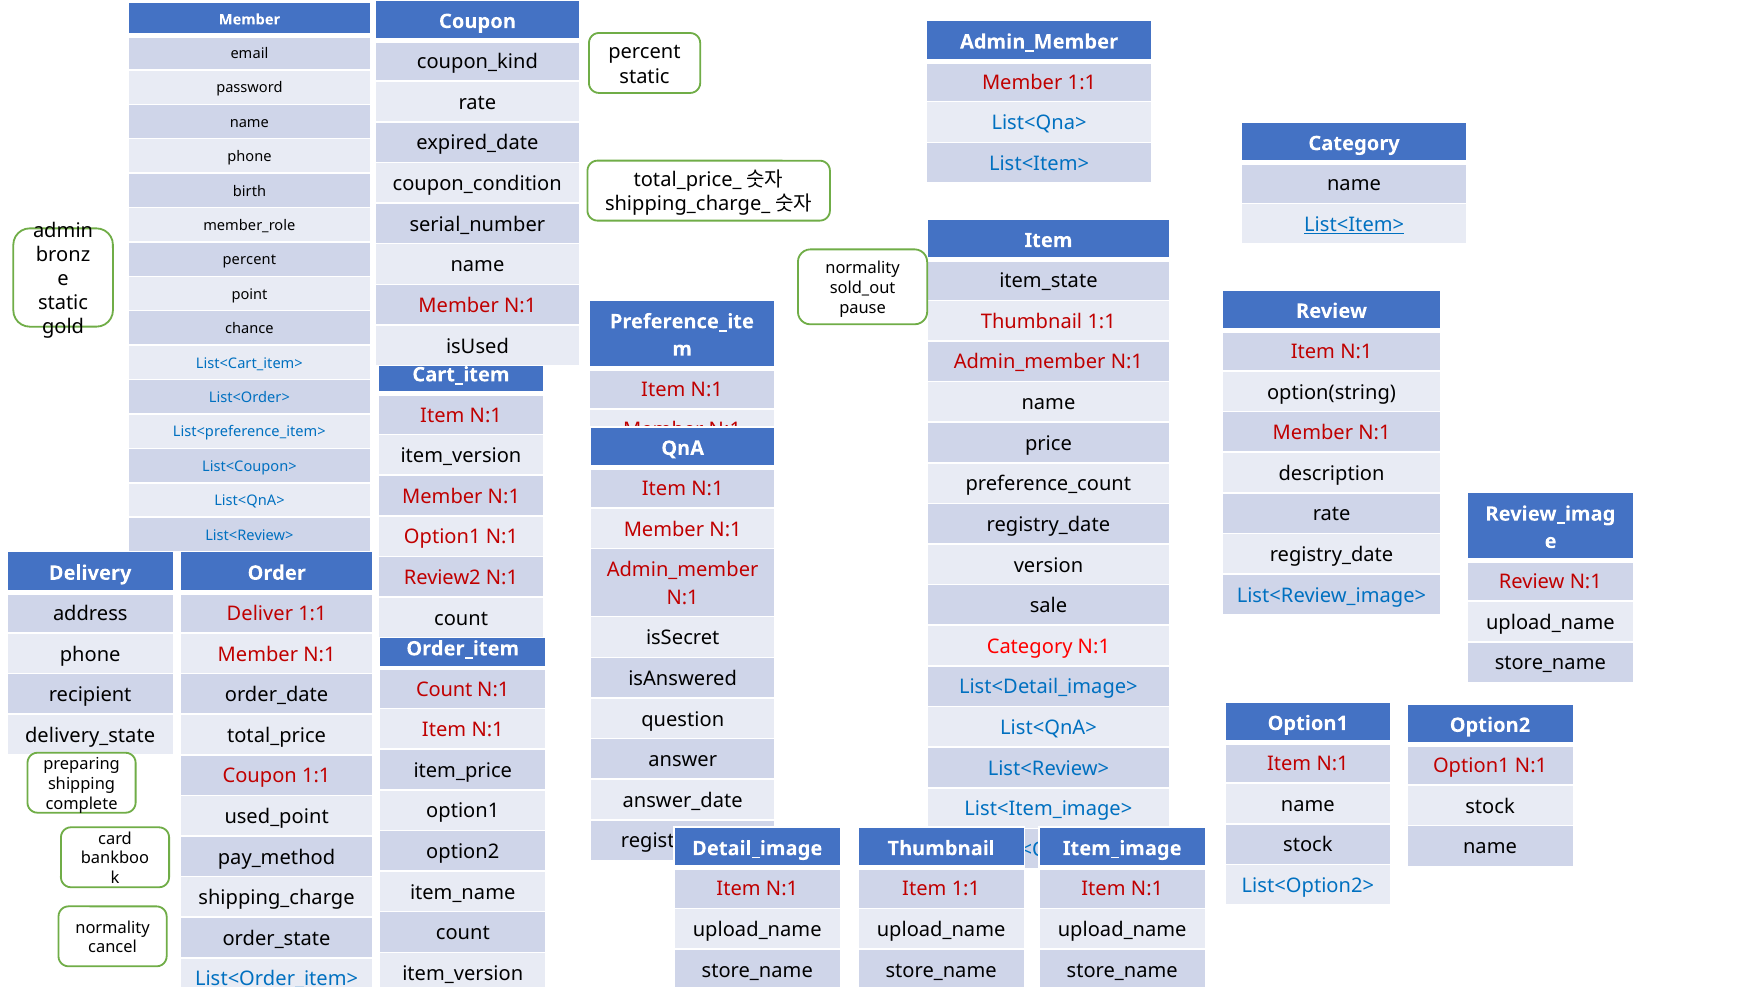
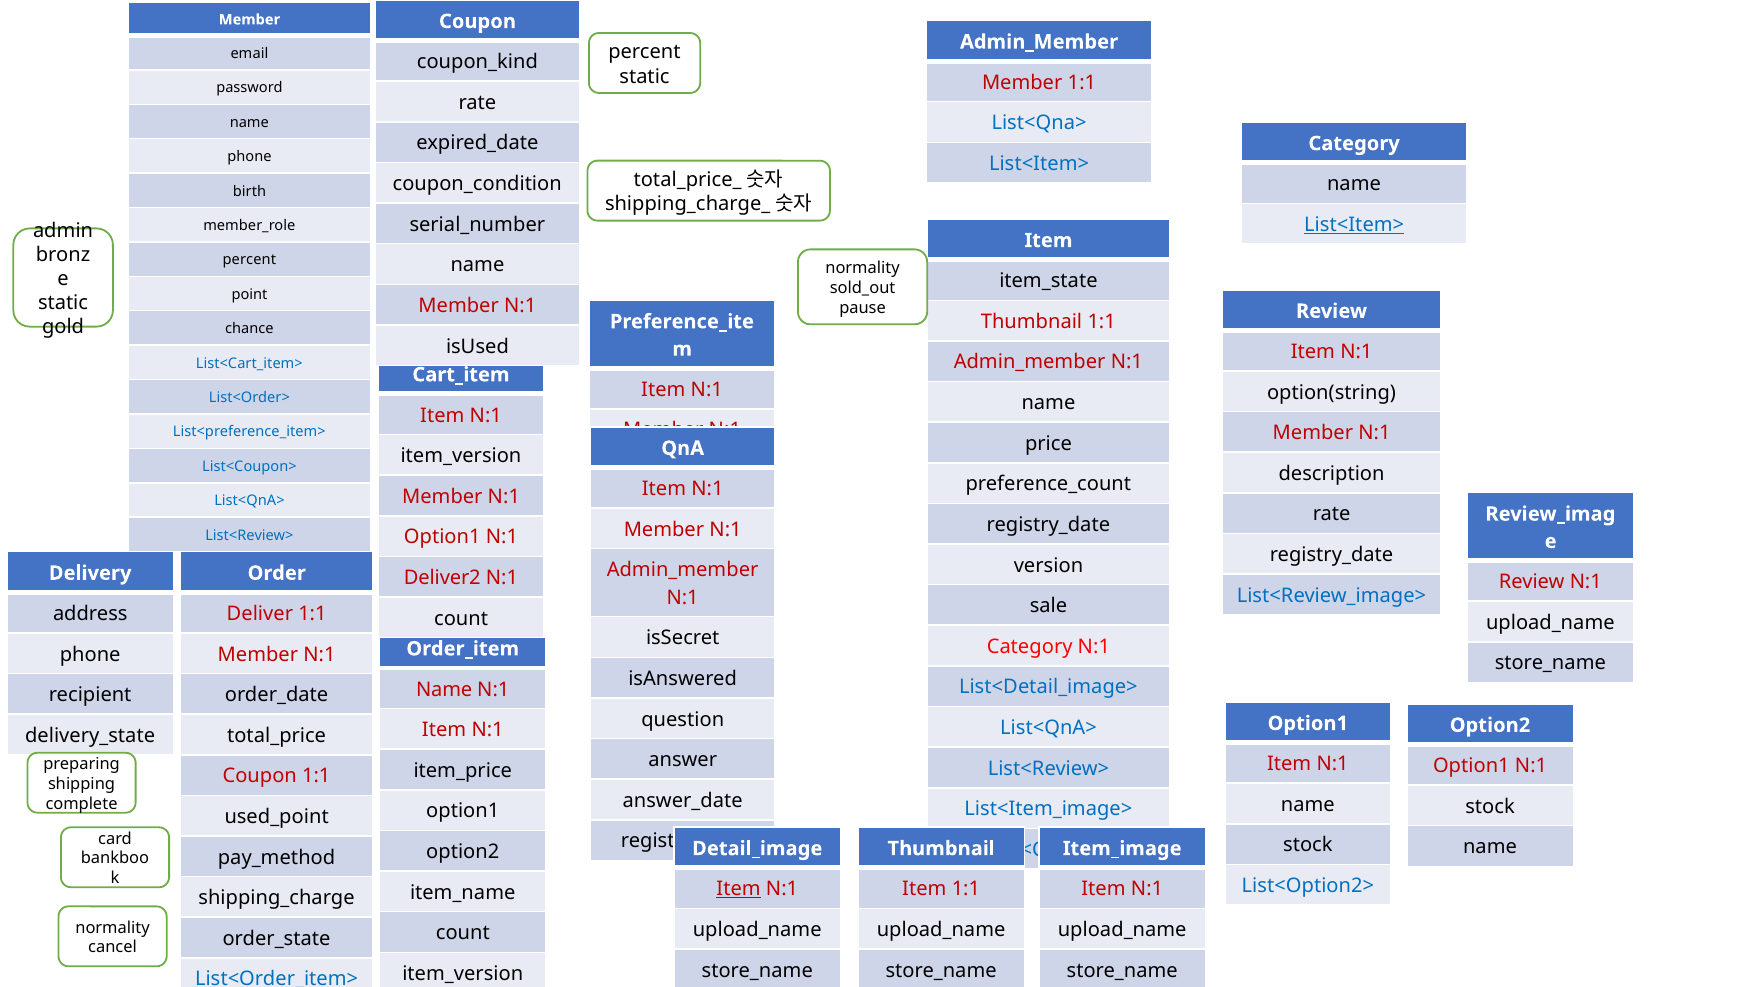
Review2: Review2 -> Deliver2 (442, 578)
Count: Count -> Name (444, 689)
Item underline: none -> present (739, 889)
